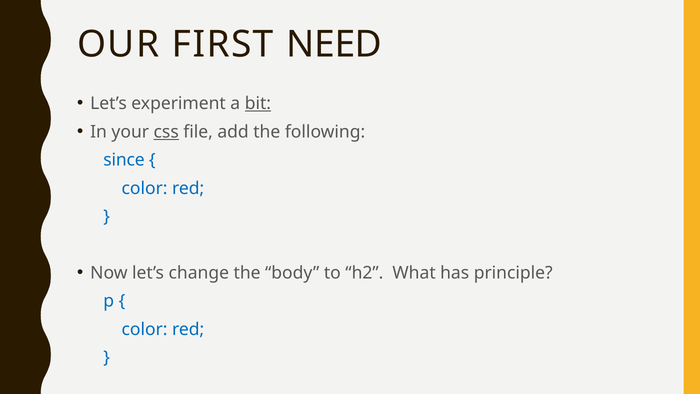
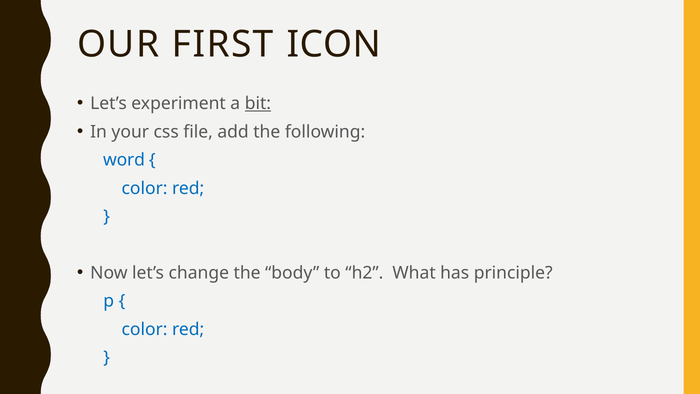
NEED: NEED -> ICON (334, 44)
css underline: present -> none (166, 132)
since: since -> word (124, 160)
